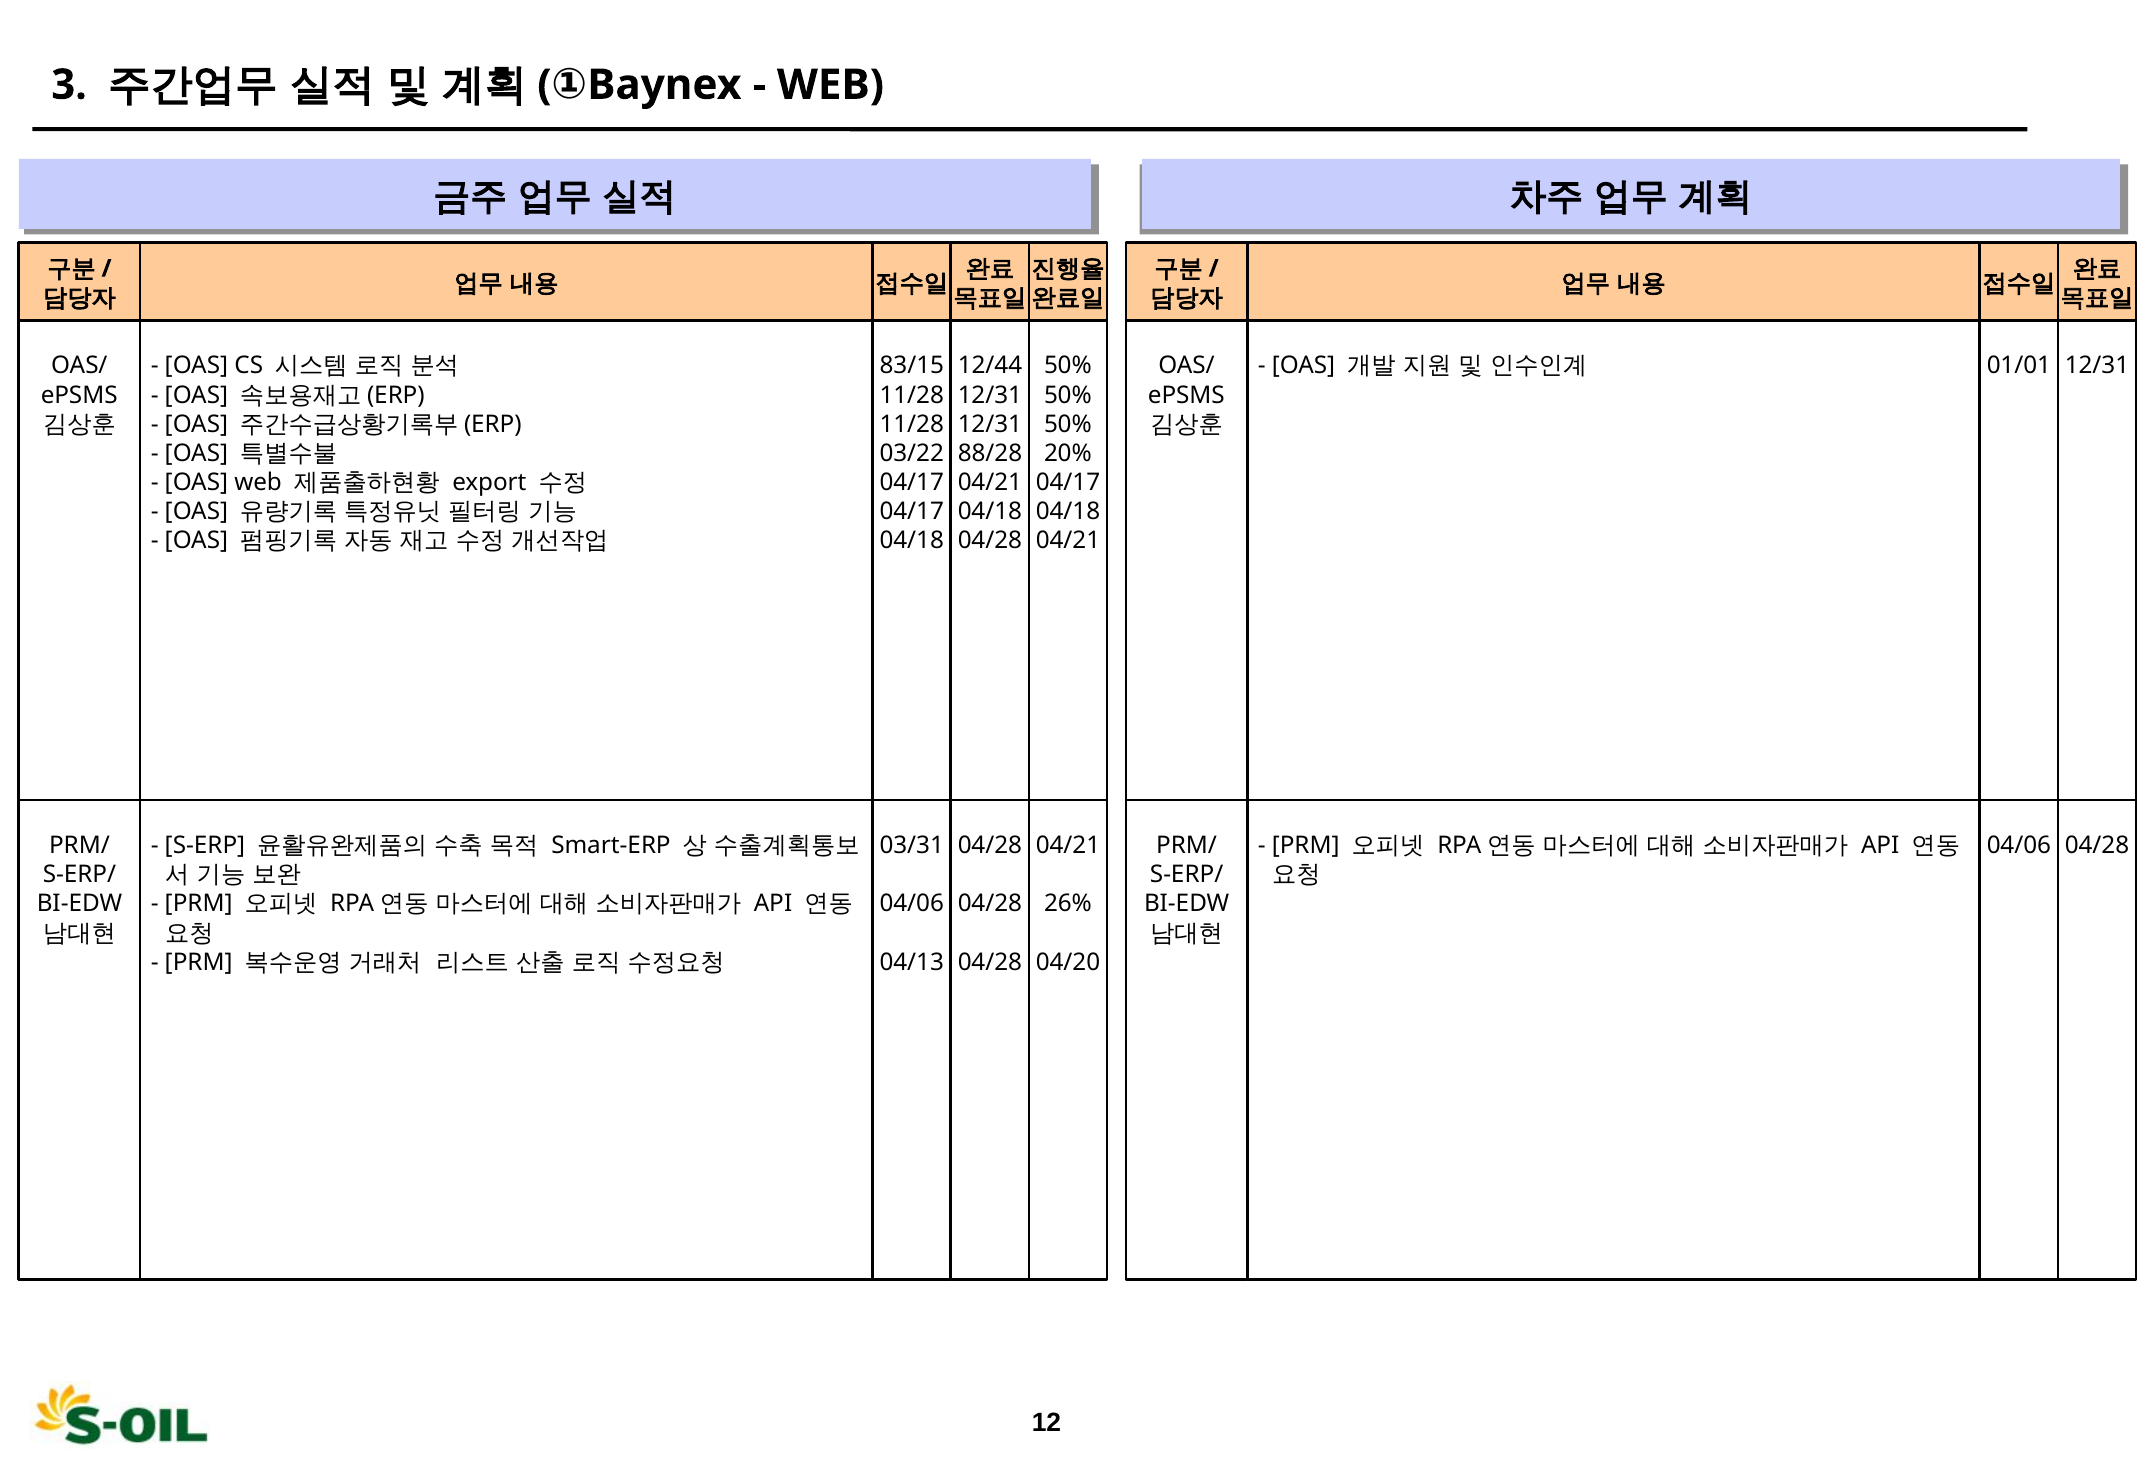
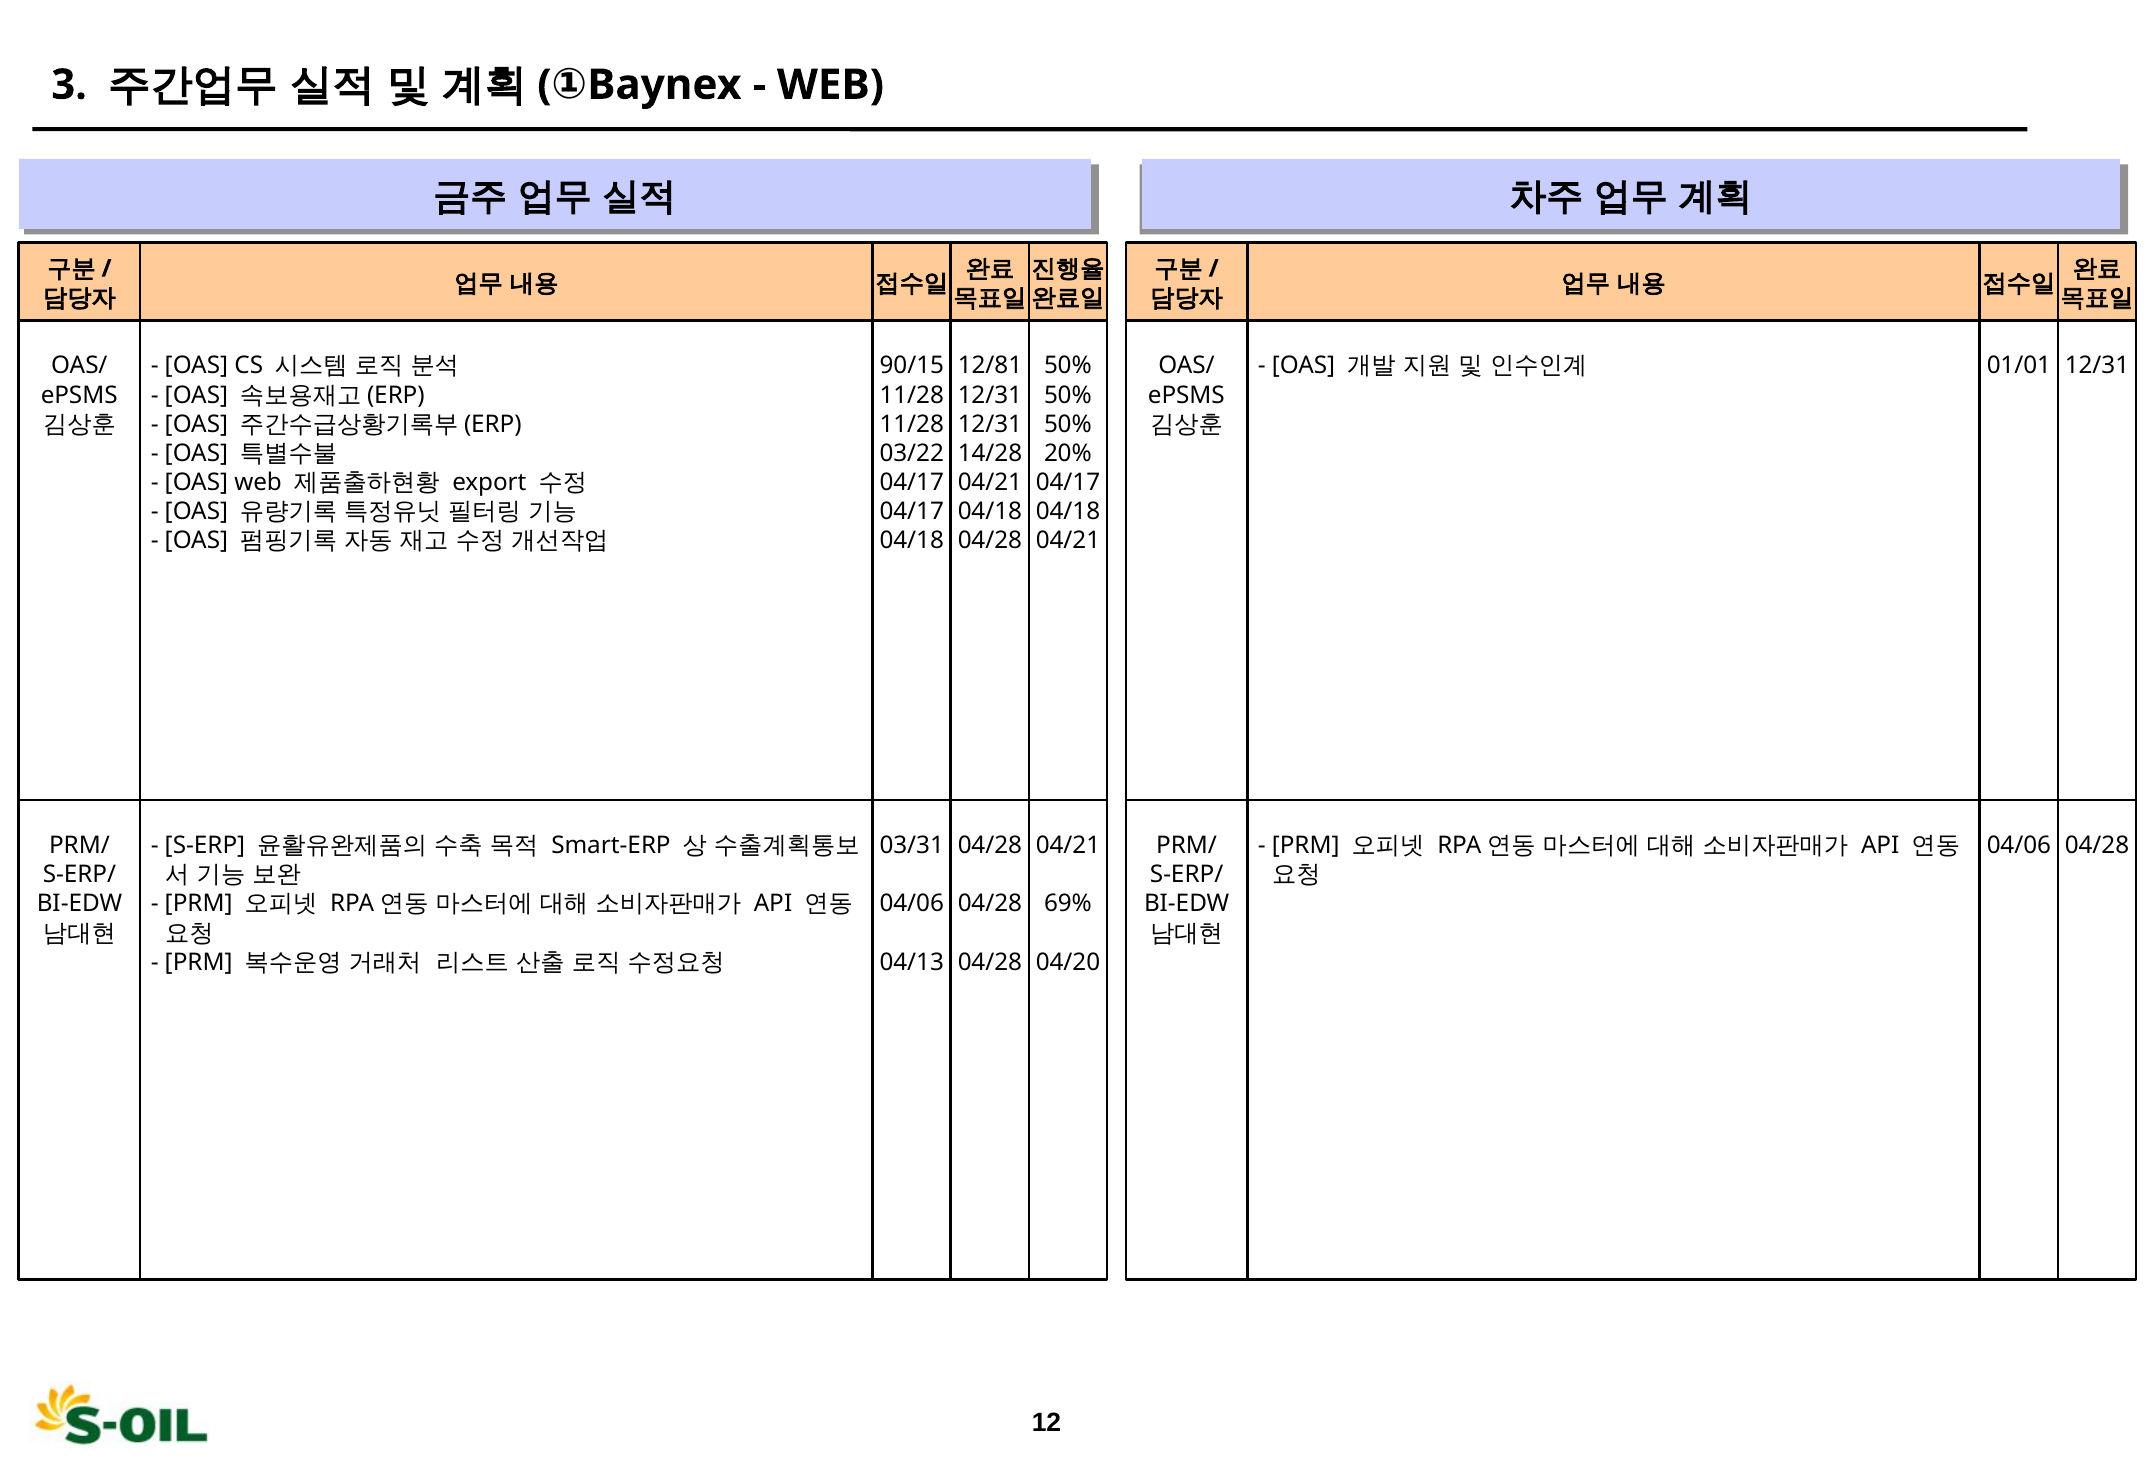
83/15: 83/15 -> 90/15 (912, 366)
12/44: 12/44 -> 12/81 (990, 366)
88/28: 88/28 -> 14/28 (990, 454)
26%: 26% -> 69% (1068, 904)
